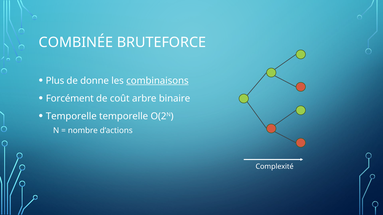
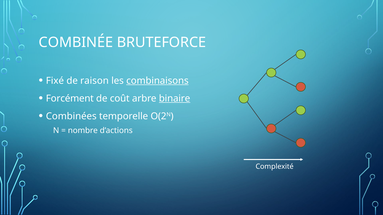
Plus: Plus -> Fixé (55, 81)
donne: donne -> raison (94, 81)
binaire underline: none -> present (175, 99)
Temporelle: Temporelle -> Combinées (71, 116)
